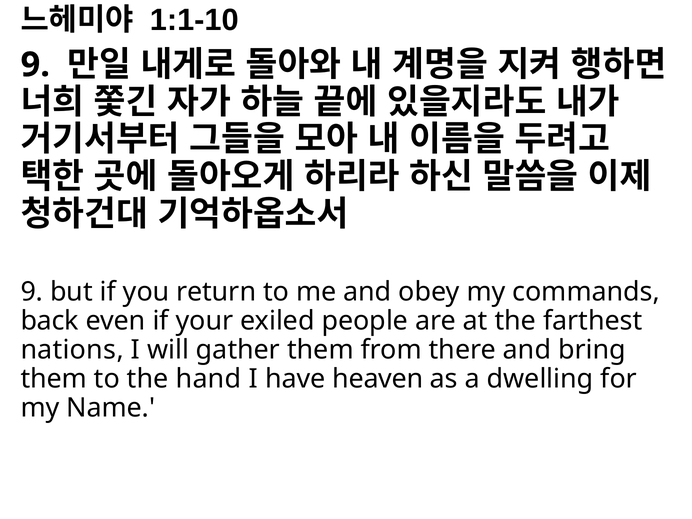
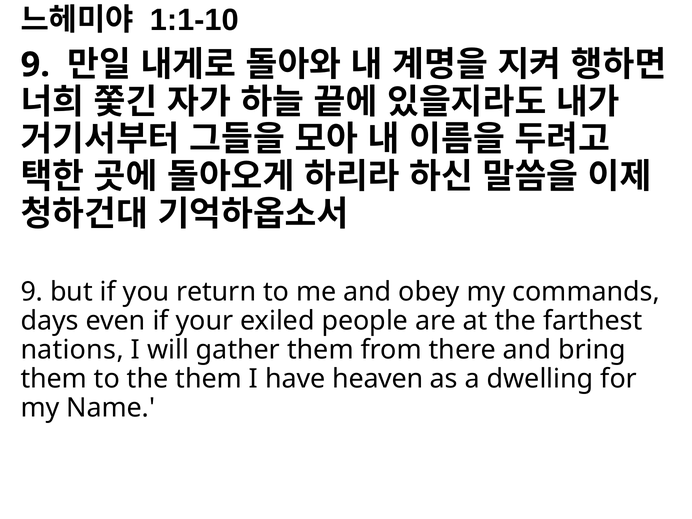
back: back -> days (50, 321)
the hand: hand -> them (209, 379)
